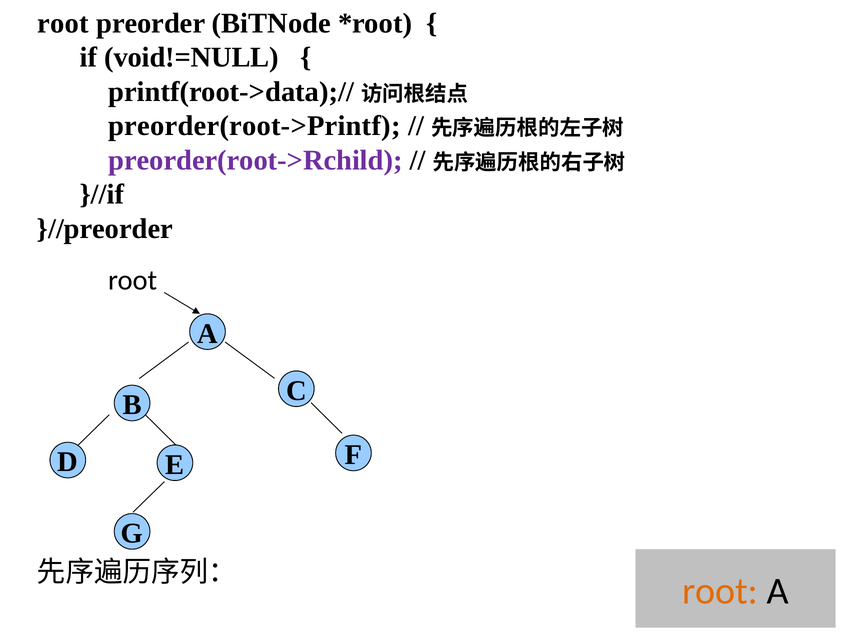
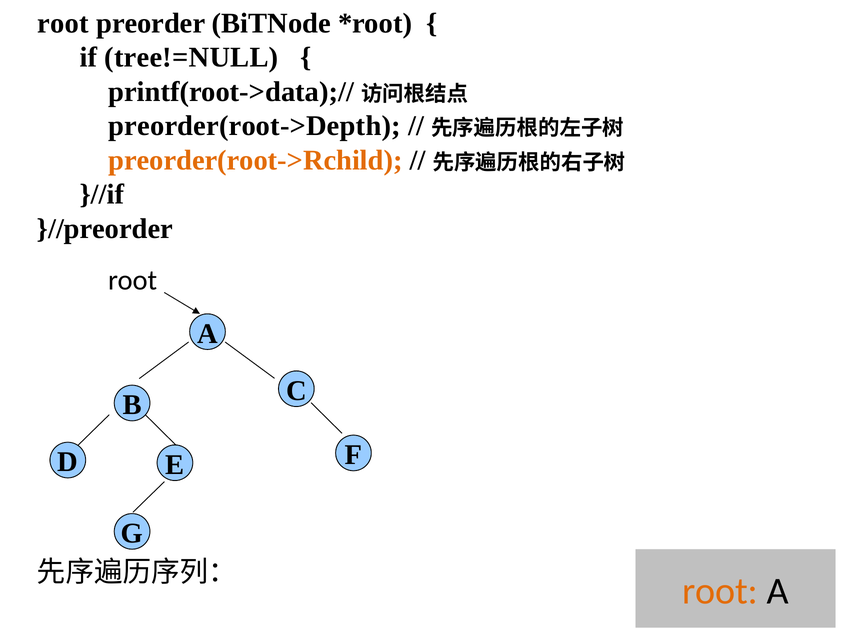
void!=NULL: void!=NULL -> tree!=NULL (191, 58)
preorder(root->Printf: preorder(root->Printf -> preorder(root->Depth (255, 126)
preorder(root->Rchild colour: purple -> orange (256, 160)
